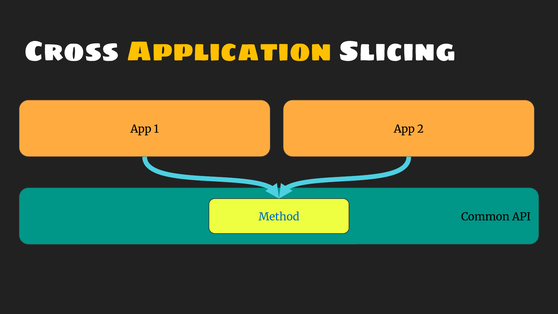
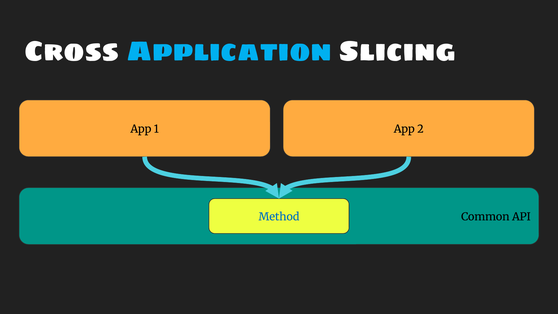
Application colour: yellow -> light blue (229, 51)
